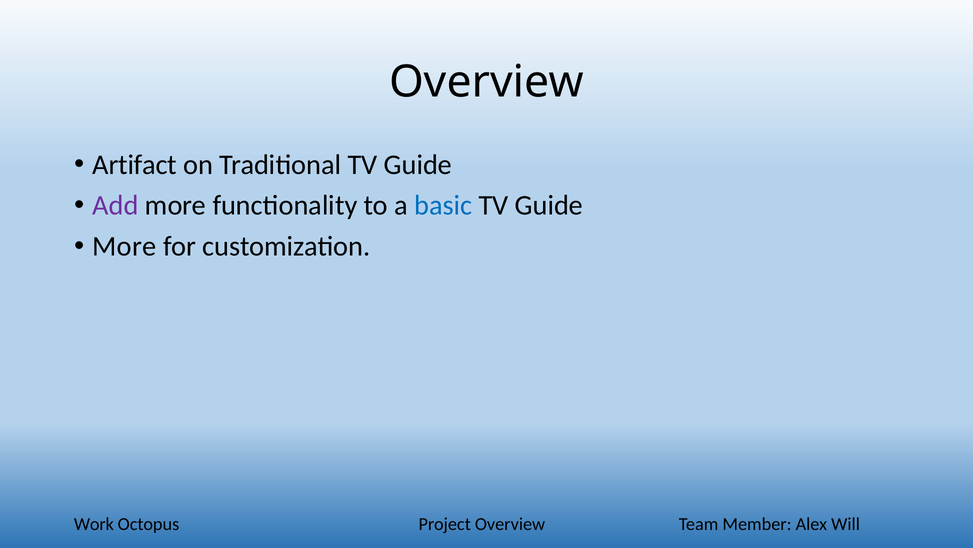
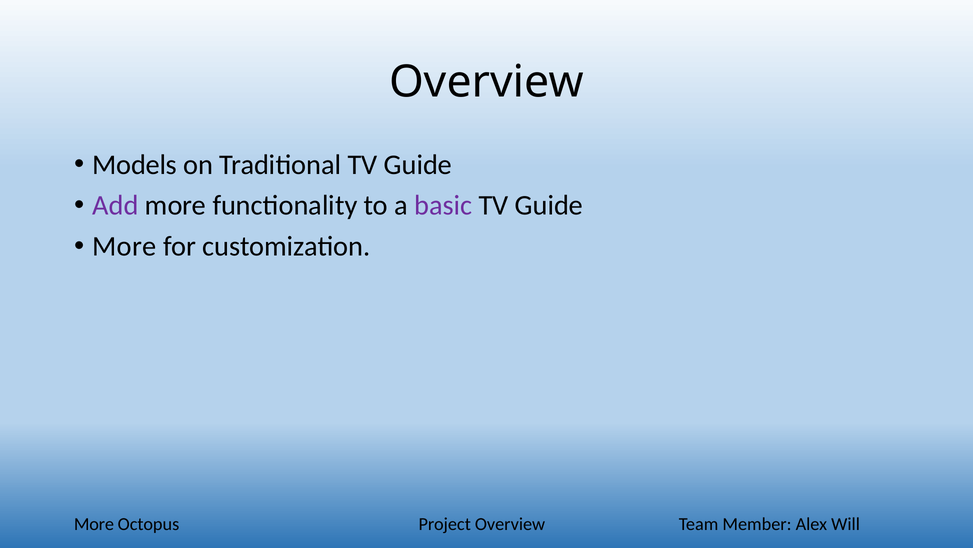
Artifact: Artifact -> Models (135, 165)
basic colour: blue -> purple (443, 205)
Work: Work -> More (94, 524)
